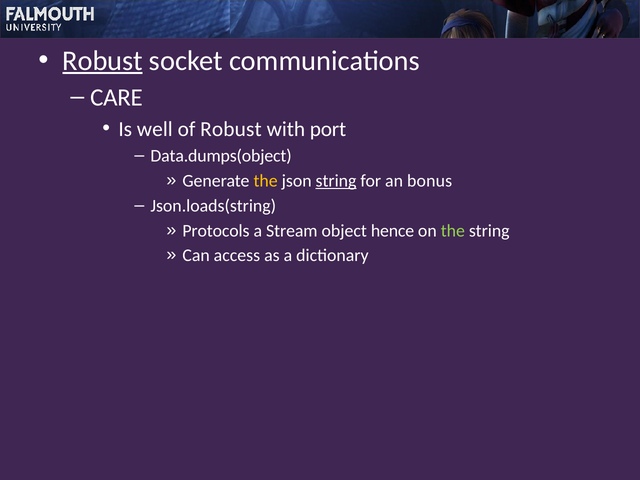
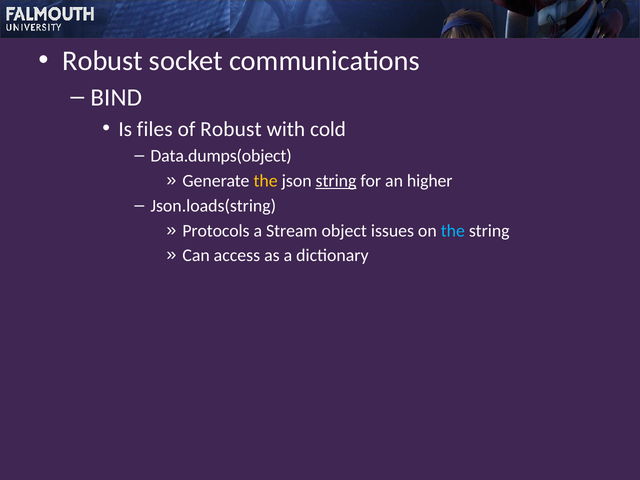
Robust underline: present -> none (103, 61)
CARE: CARE -> BIND (116, 97)
well: well -> files (155, 129)
port: port -> cold (328, 129)
bonus: bonus -> higher (430, 181)
hence: hence -> issues (392, 231)
the colour: light green -> light blue (453, 231)
